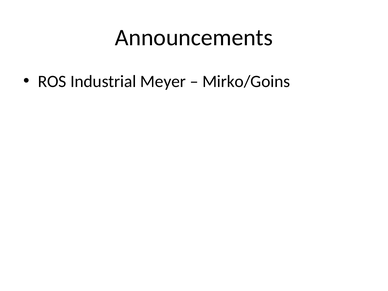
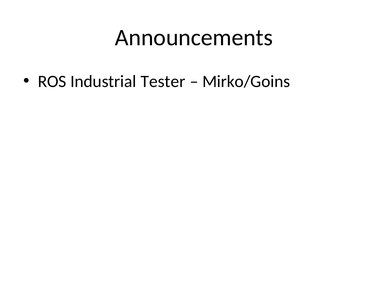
Meyer: Meyer -> Tester (163, 81)
